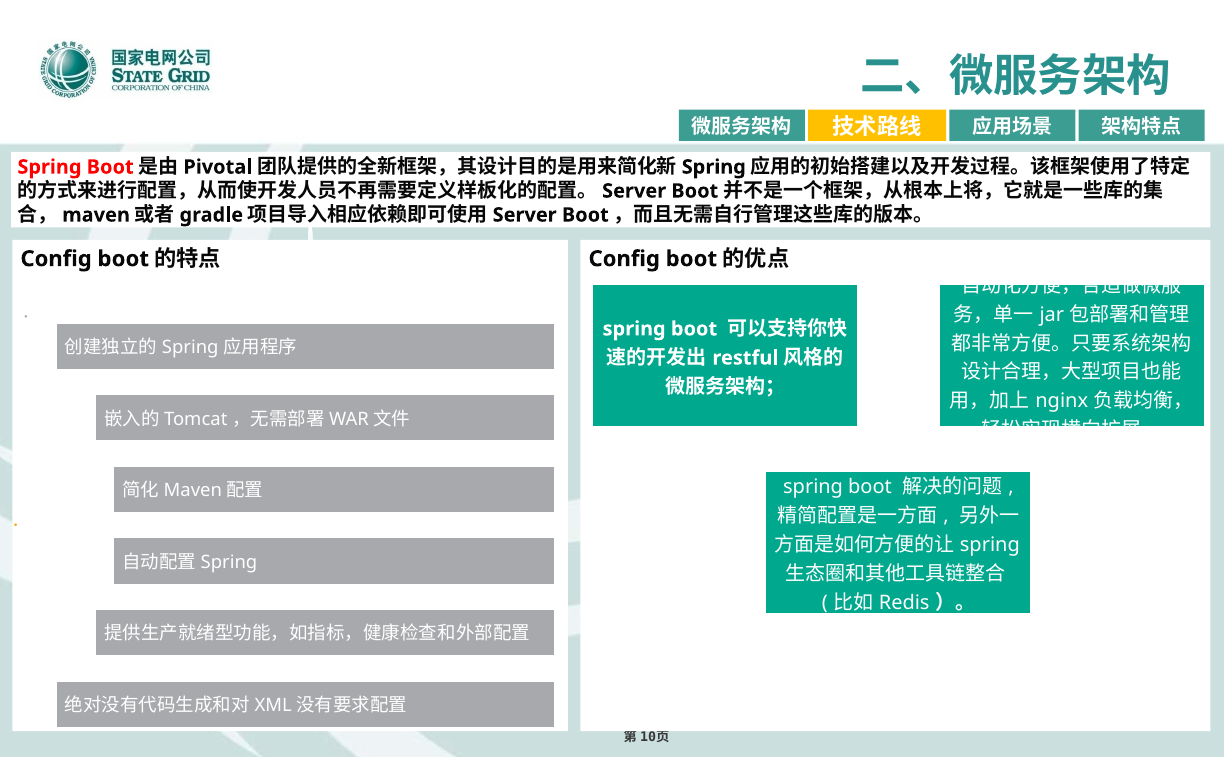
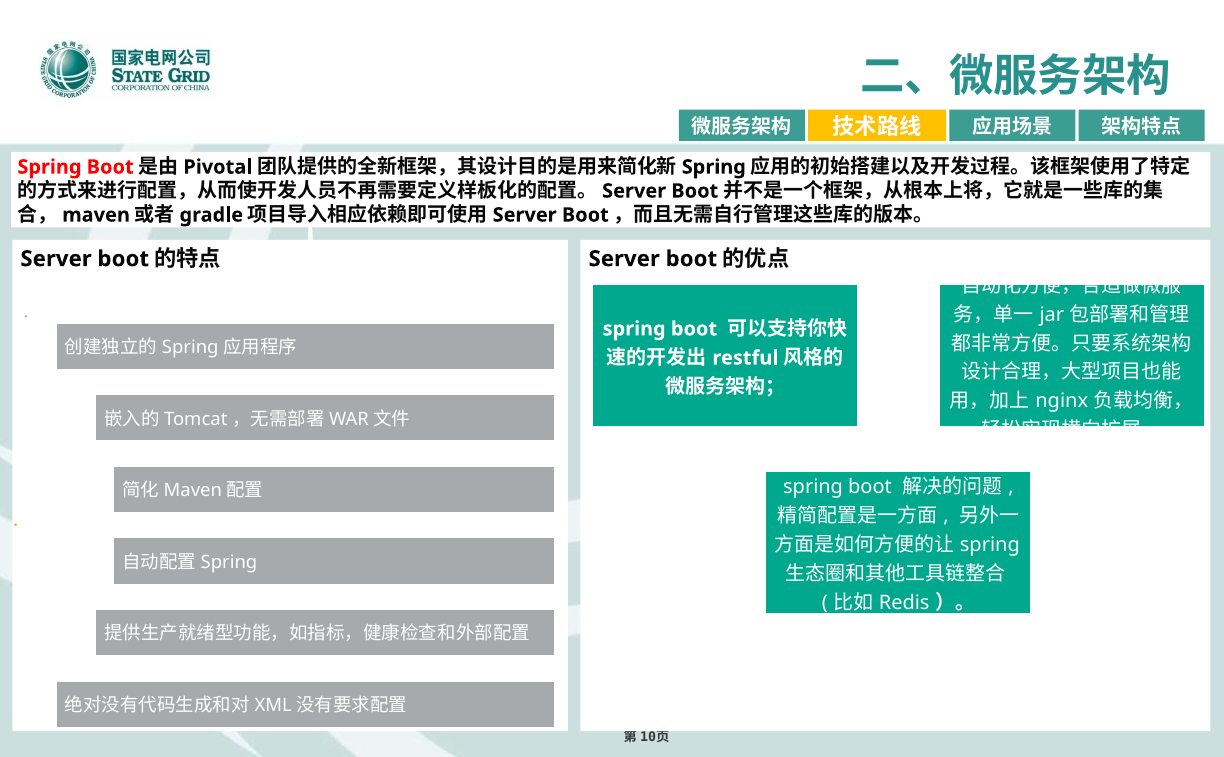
Config: Config -> Server (56, 259)
Config: Config -> Server (624, 259)
